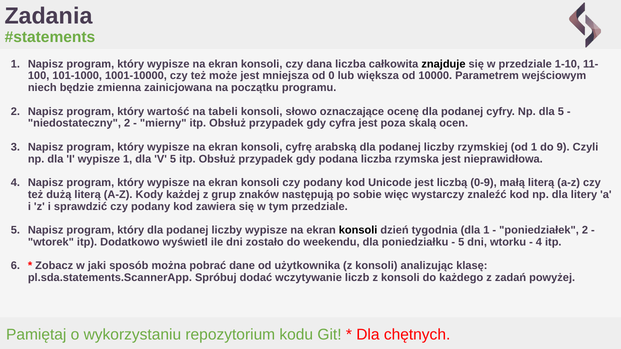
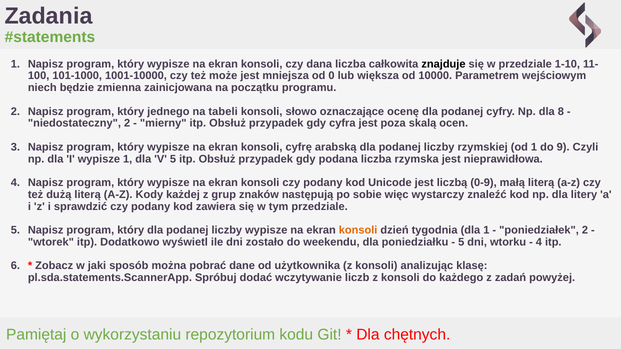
wartość: wartość -> jednego (168, 112)
dla 5: 5 -> 8 (561, 112)
konsoli colour: black -> orange (358, 230)
